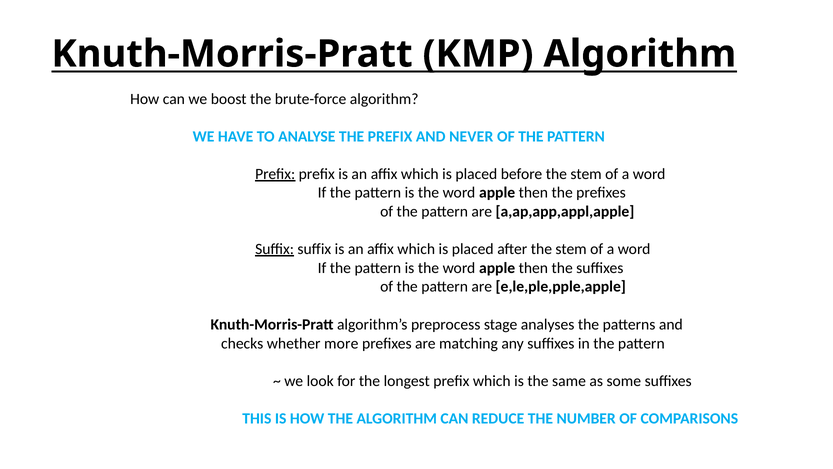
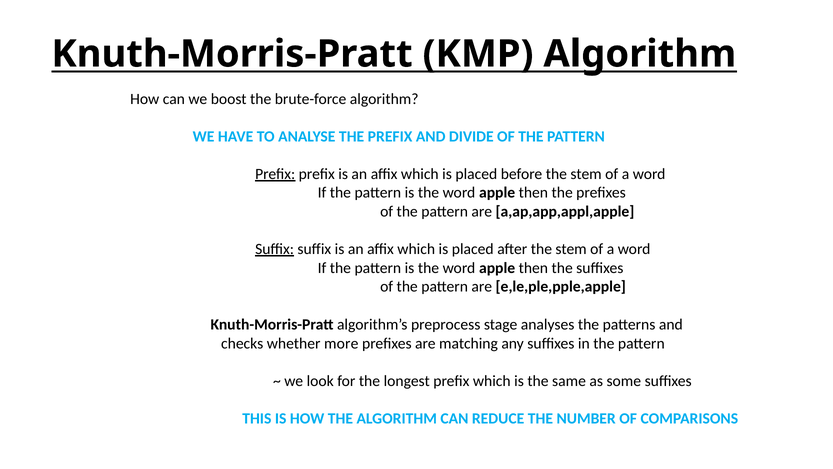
NEVER: NEVER -> DIVIDE (471, 136)
